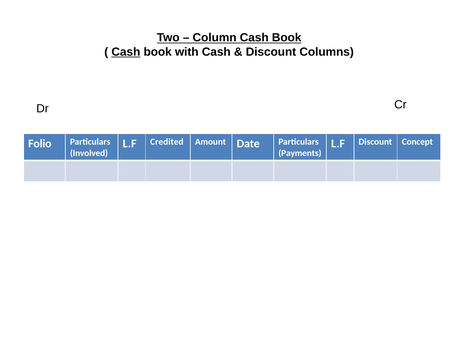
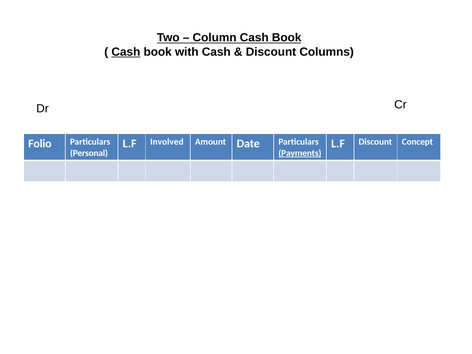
Credited: Credited -> Involved (167, 142)
Involved: Involved -> Personal (89, 153)
Payments underline: none -> present (300, 153)
